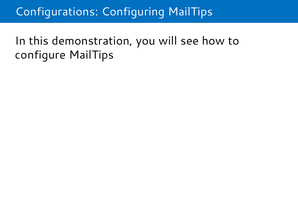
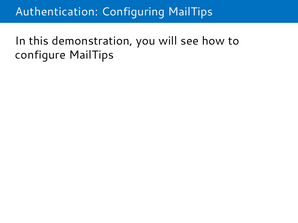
Configurations: Configurations -> Authentication (57, 12)
